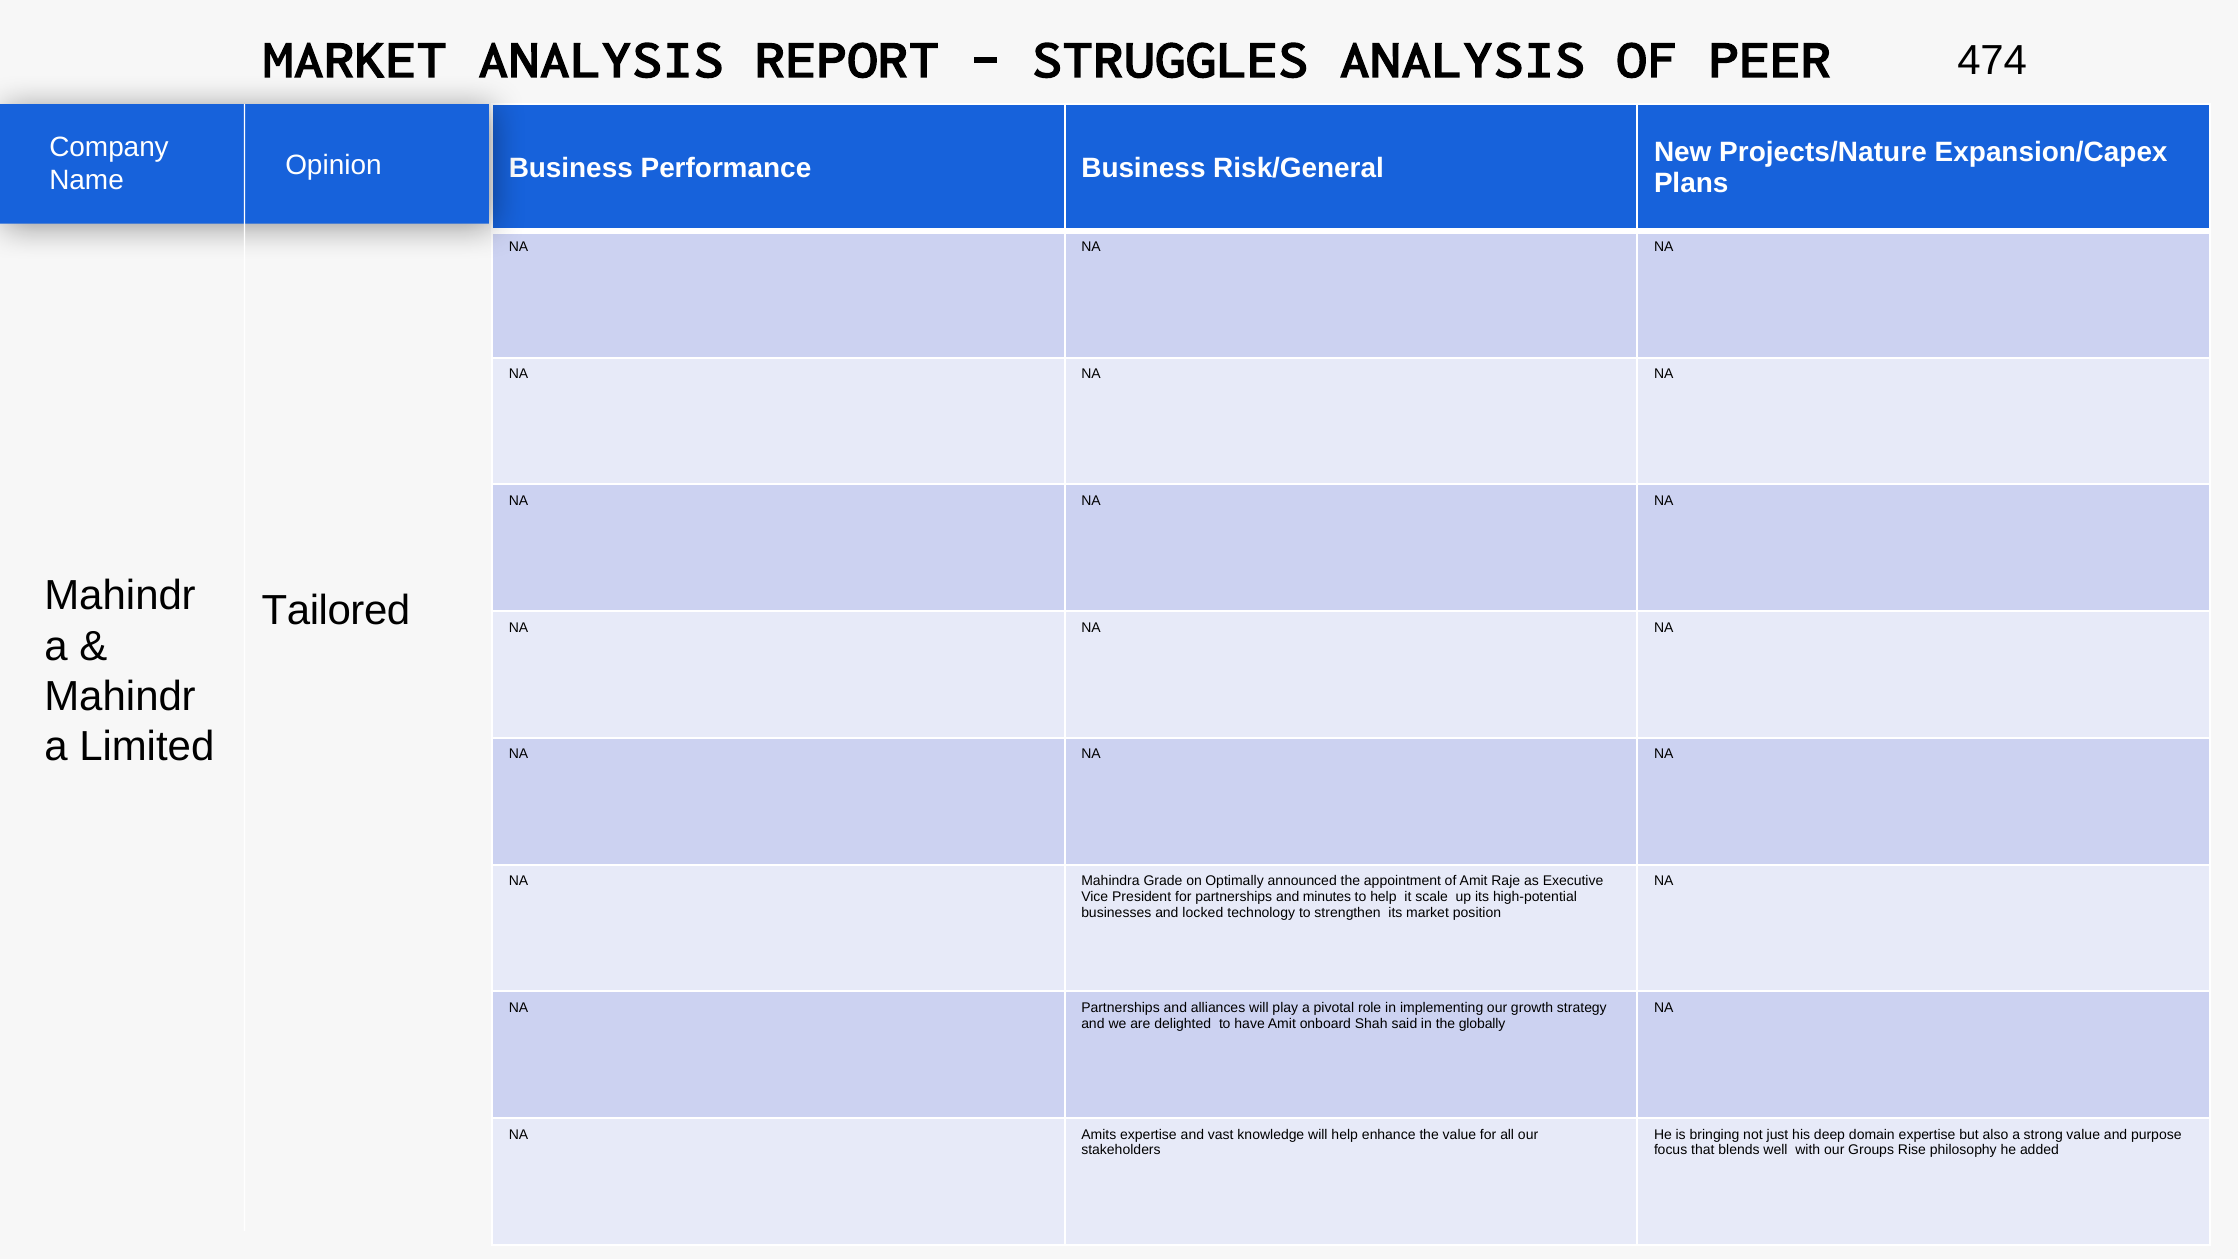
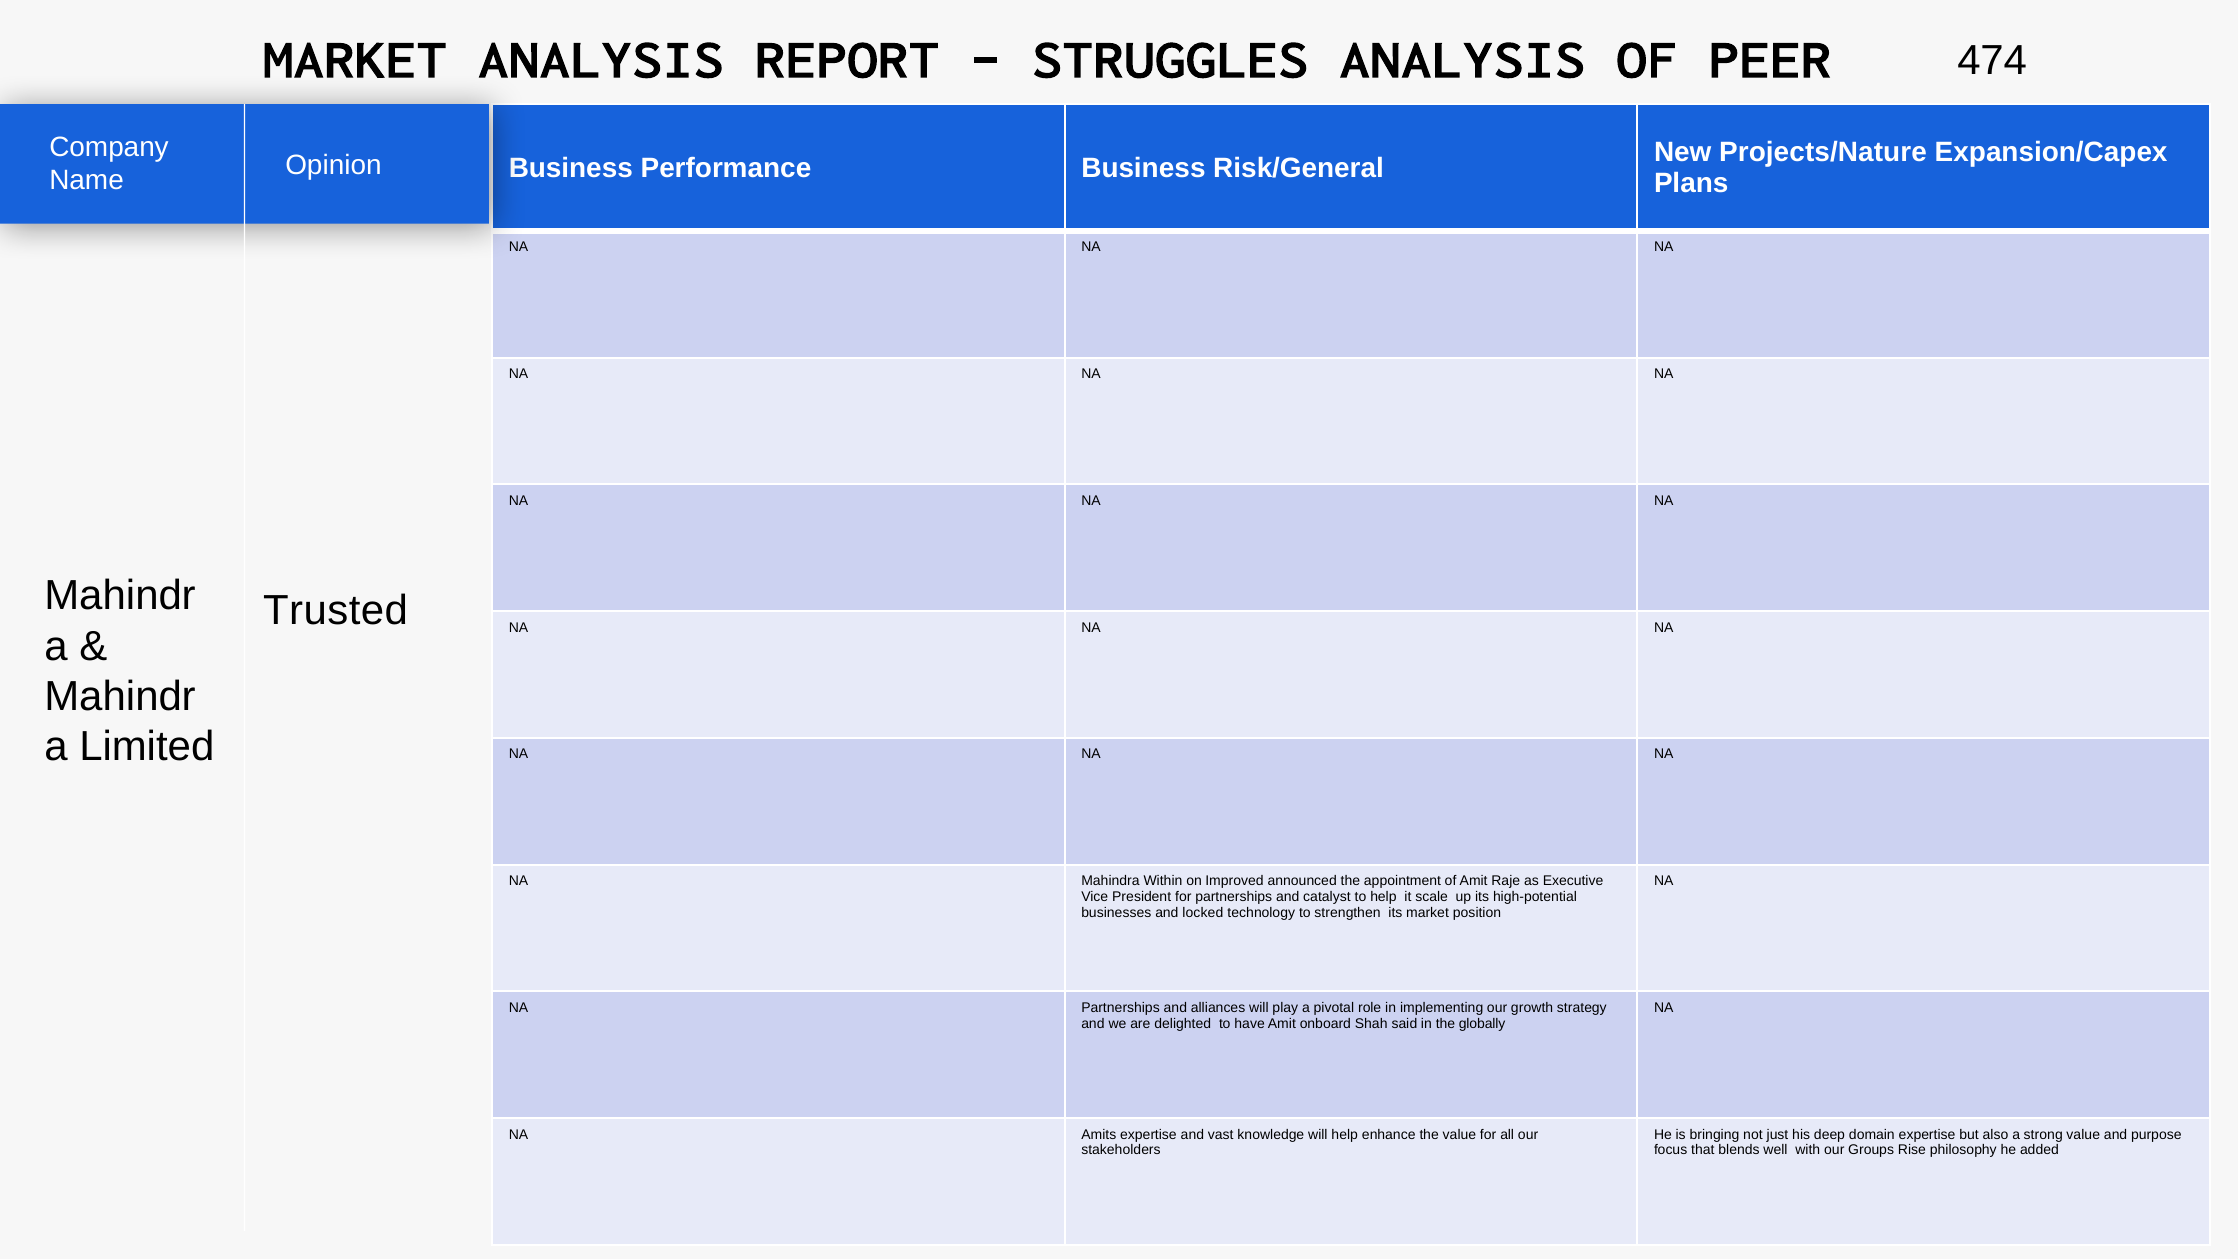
Tailored: Tailored -> Trusted (336, 611)
Grade: Grade -> Within (1163, 881)
Optimally: Optimally -> Improved (1235, 881)
minutes: minutes -> catalyst (1327, 897)
